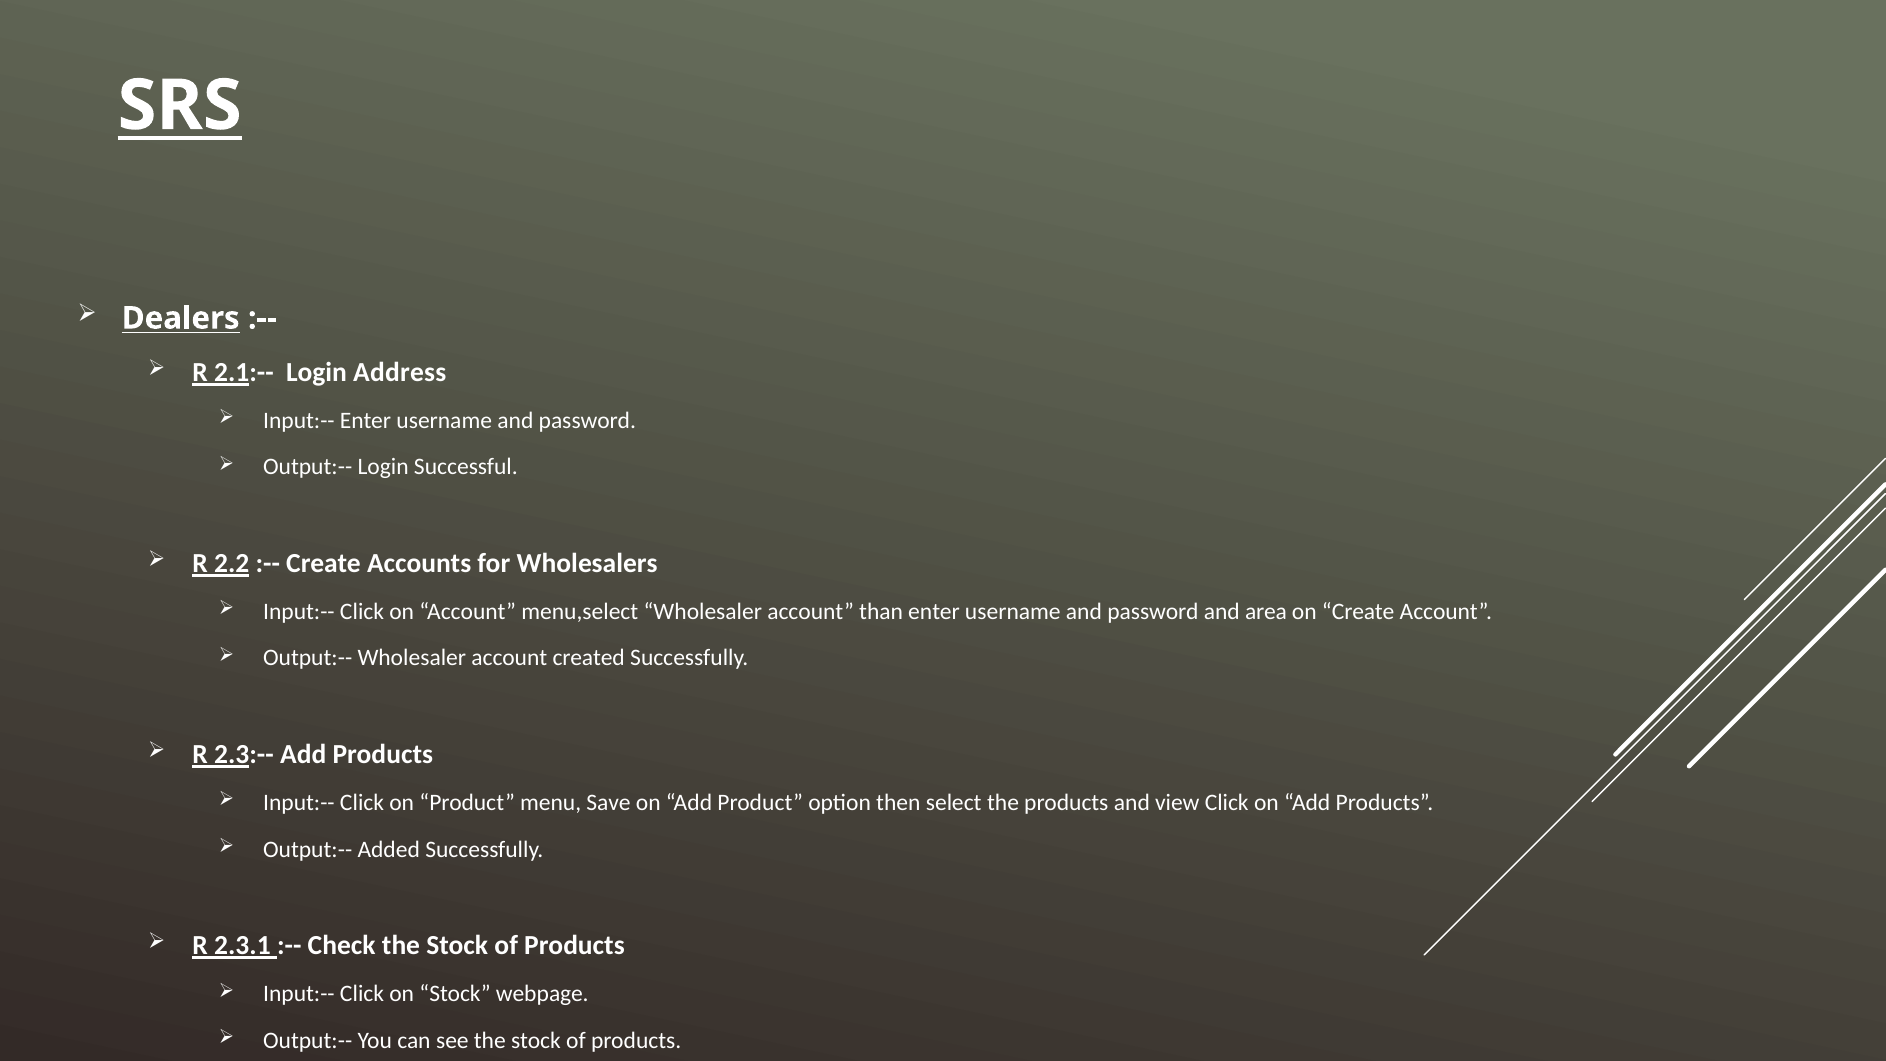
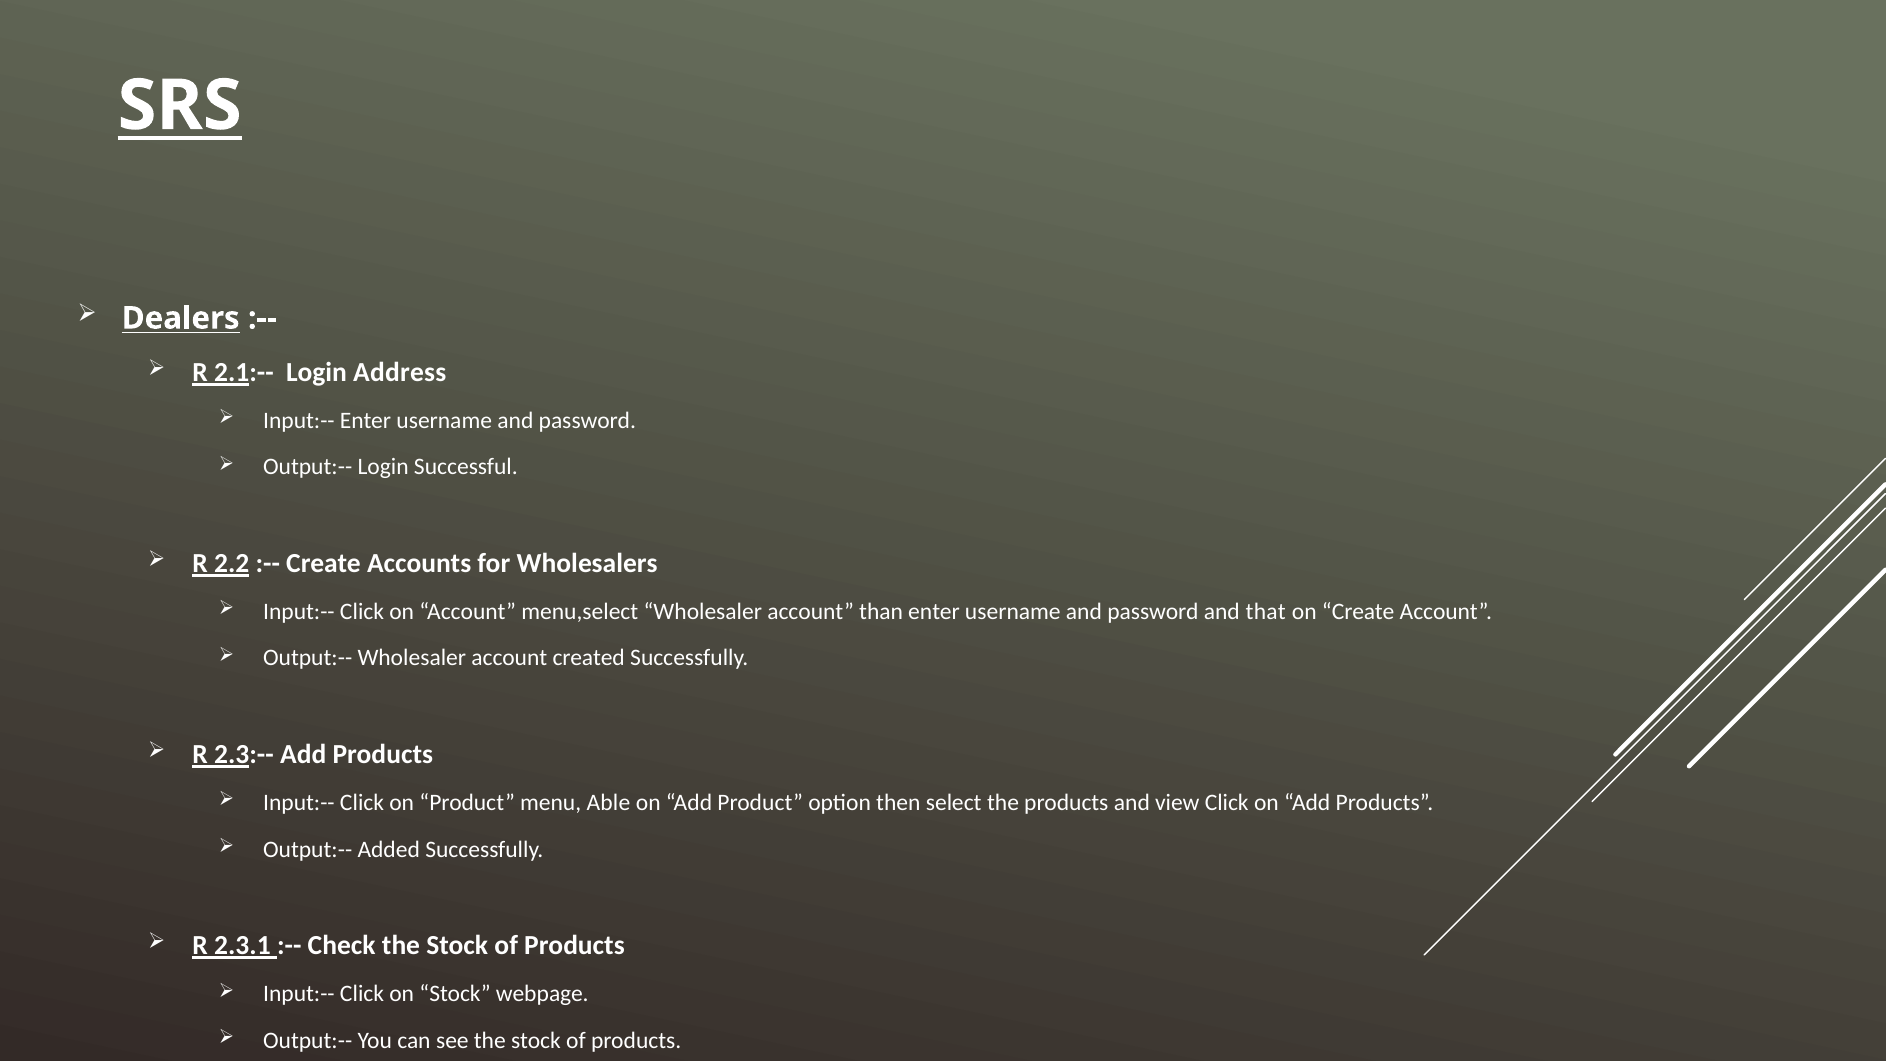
area: area -> that (1266, 612)
Save: Save -> Able (608, 803)
